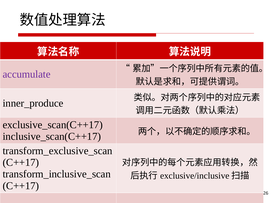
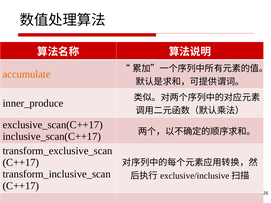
accumulate colour: purple -> orange (27, 74)
